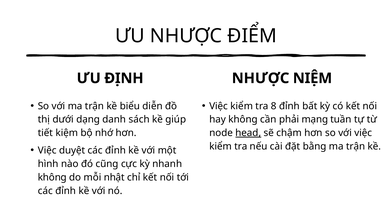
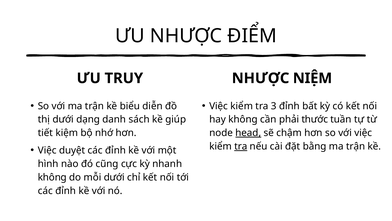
ĐỊNH: ĐỊNH -> TRUY (124, 78)
8: 8 -> 3 (274, 106)
mạng: mạng -> thước (315, 119)
tra underline: none -> present (241, 146)
mỗi nhật: nhật -> dưới (114, 177)
